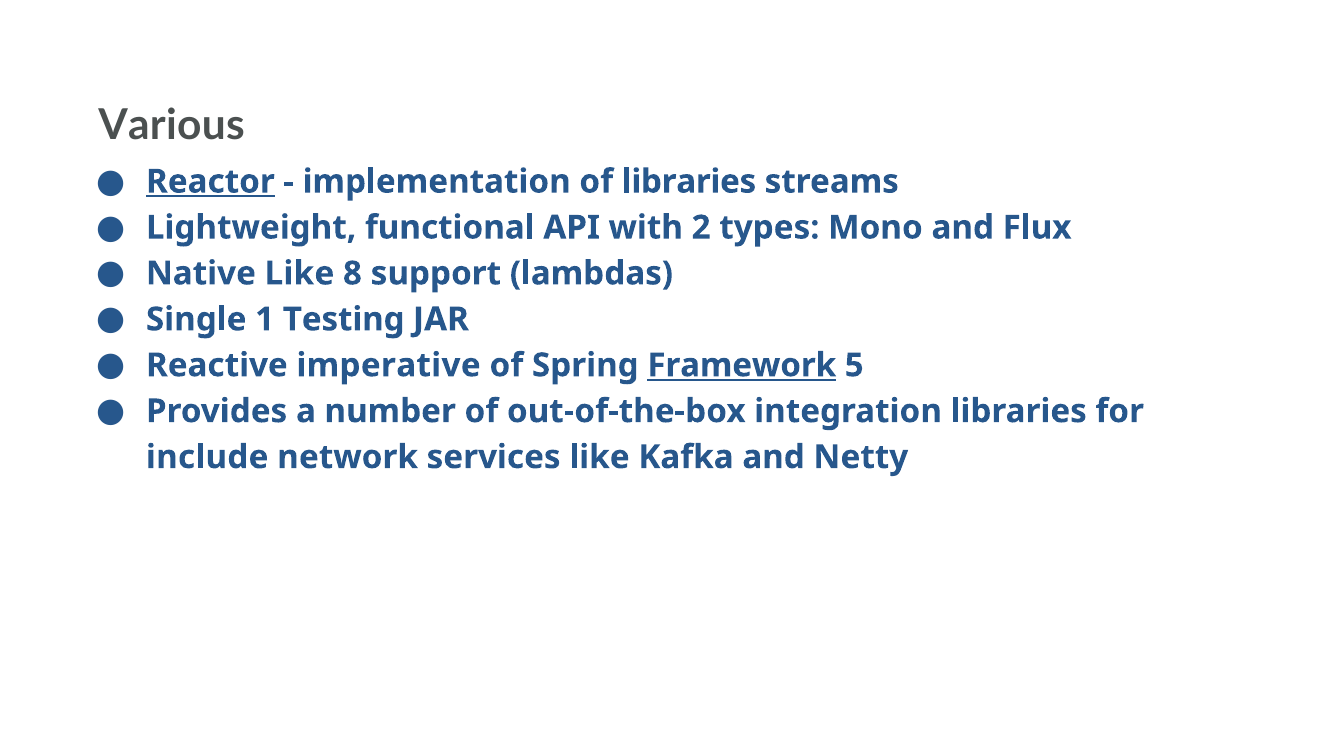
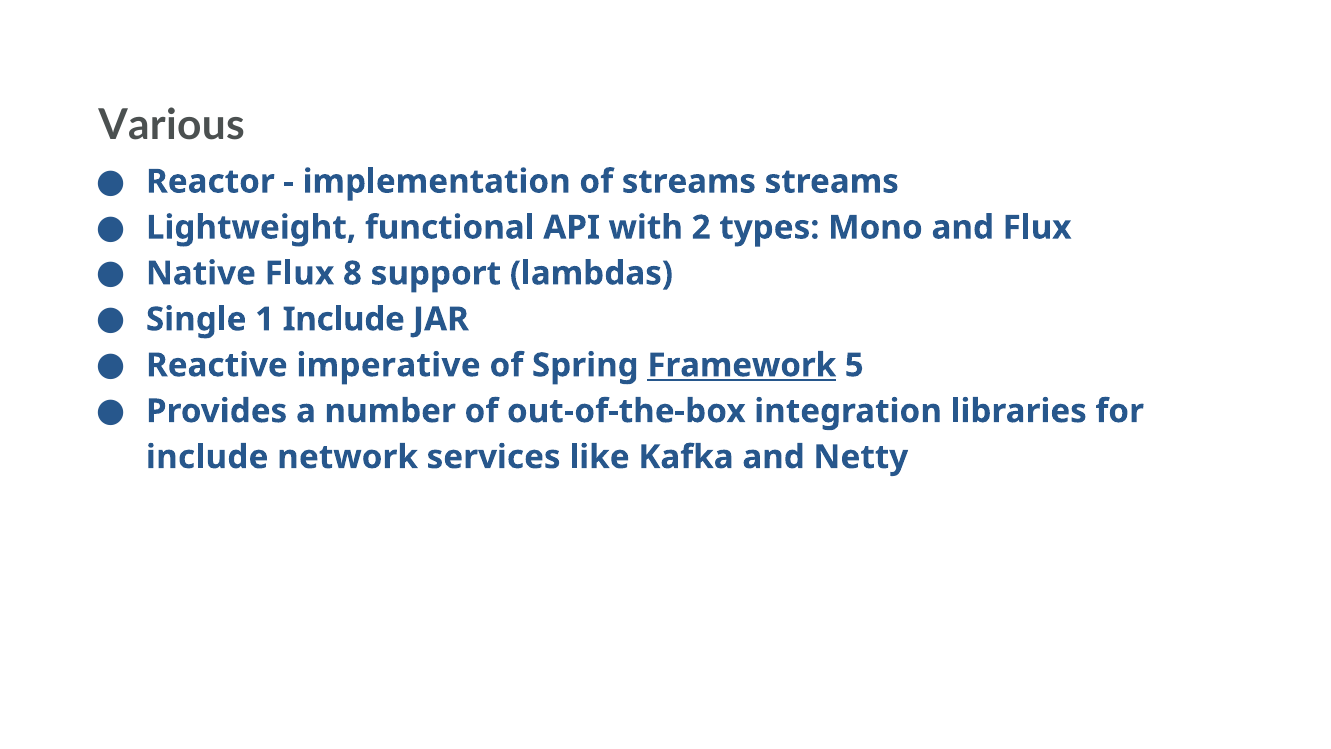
Reactor underline: present -> none (210, 182)
of libraries: libraries -> streams (689, 182)
Native Like: Like -> Flux (299, 273)
1 Testing: Testing -> Include (344, 319)
